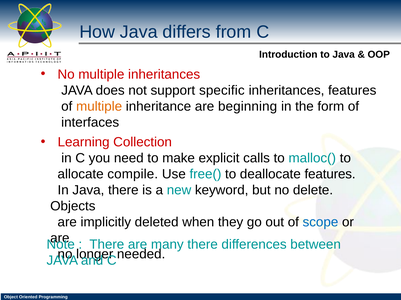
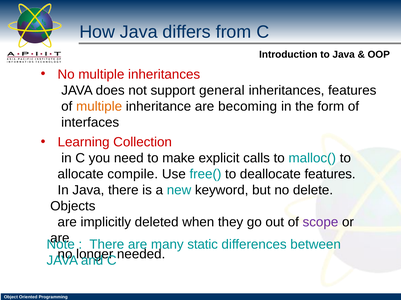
specific: specific -> general (222, 91)
beginning: beginning -> becoming (248, 107)
scope colour: blue -> purple (320, 223)
many there: there -> static (203, 245)
